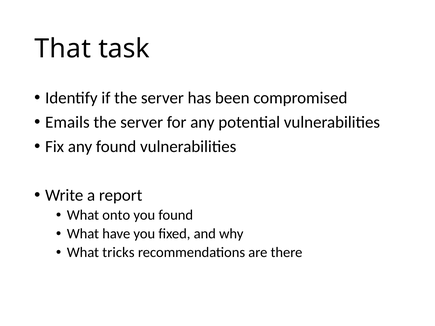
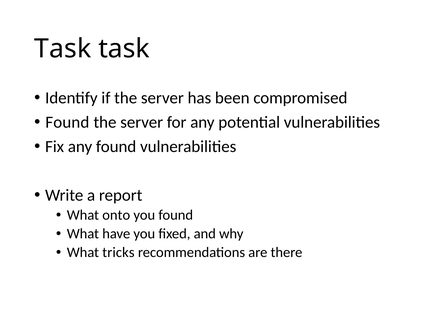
That: That -> Task (63, 49)
Emails: Emails -> Found (67, 122)
